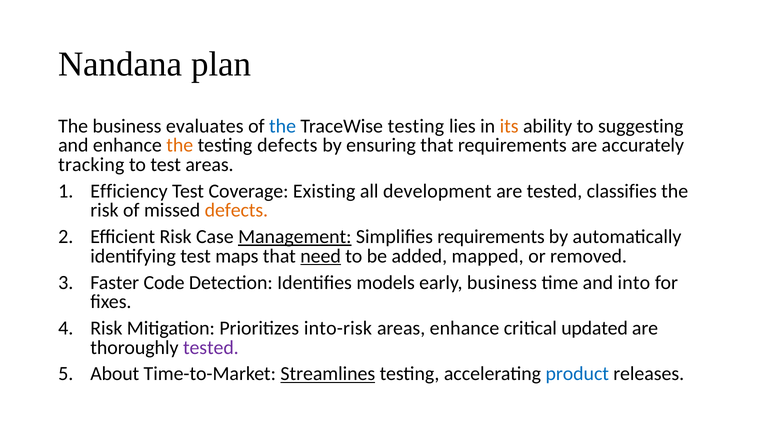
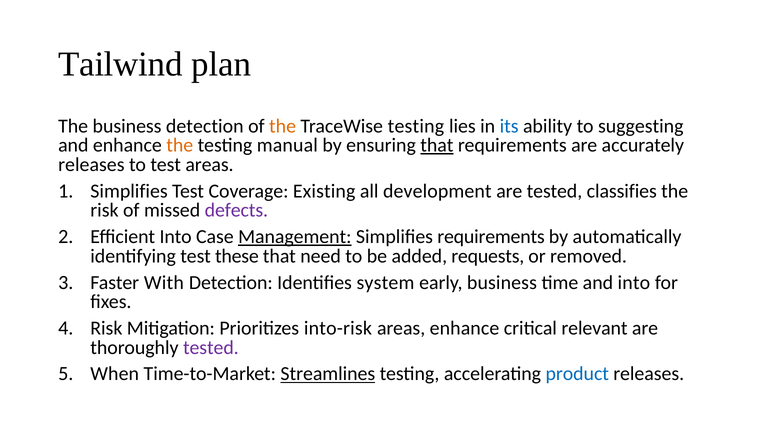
Nandana: Nandana -> Tailwind (120, 64)
business evaluates: evaluates -> detection (205, 126)
the colour: blue -> orange (283, 126)
its colour: orange -> blue (509, 126)
testing defects: defects -> manual (287, 145)
that underline: none -> present (437, 145)
tracking: tracking -> releases (91, 165)
Efficiency: Efficiency -> Simplifies (129, 191)
defects colour: orange -> purple (236, 210)
Efficient Risk: Risk -> Into (176, 237)
maps: maps -> these (237, 256)
need underline: present -> none (321, 256)
mapped: mapped -> requests (488, 256)
Code: Code -> With (164, 283)
models: models -> system (385, 283)
updated: updated -> relevant (594, 328)
About: About -> When (115, 374)
